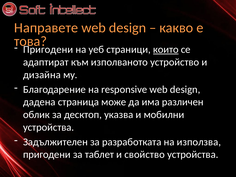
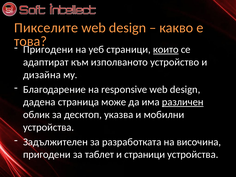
Направете: Направете -> Пикселите (46, 28)
различен underline: none -> present (183, 102)
използва: използва -> височина (199, 142)
и свойство: свойство -> страници (145, 155)
